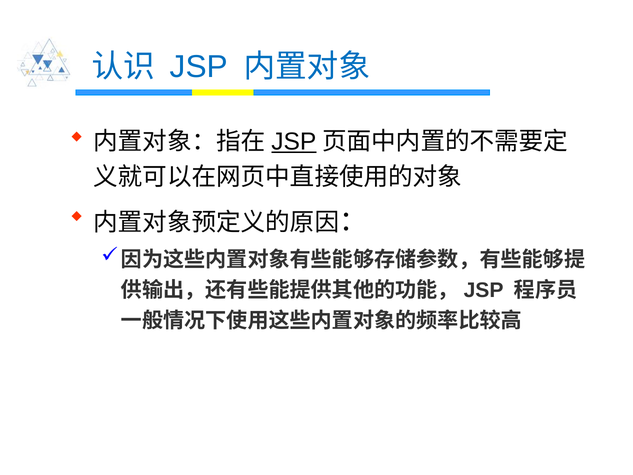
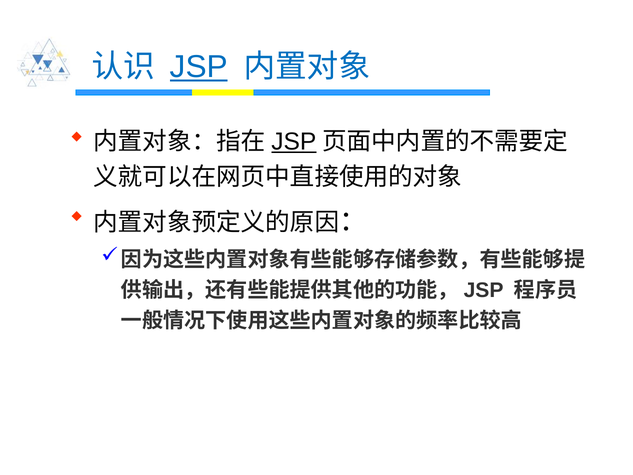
JSP underline: none -> present (199, 67)
